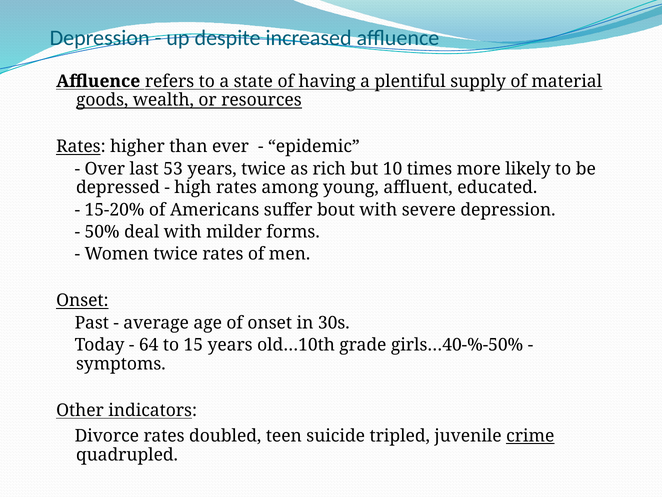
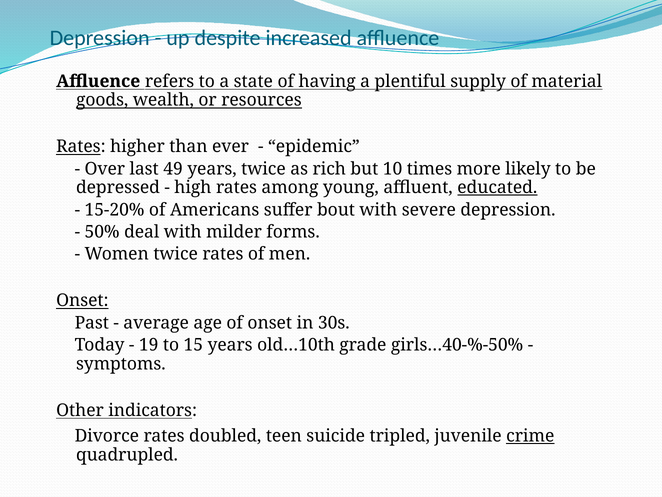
53: 53 -> 49 (173, 169)
educated underline: none -> present (497, 187)
64: 64 -> 19 (149, 345)
